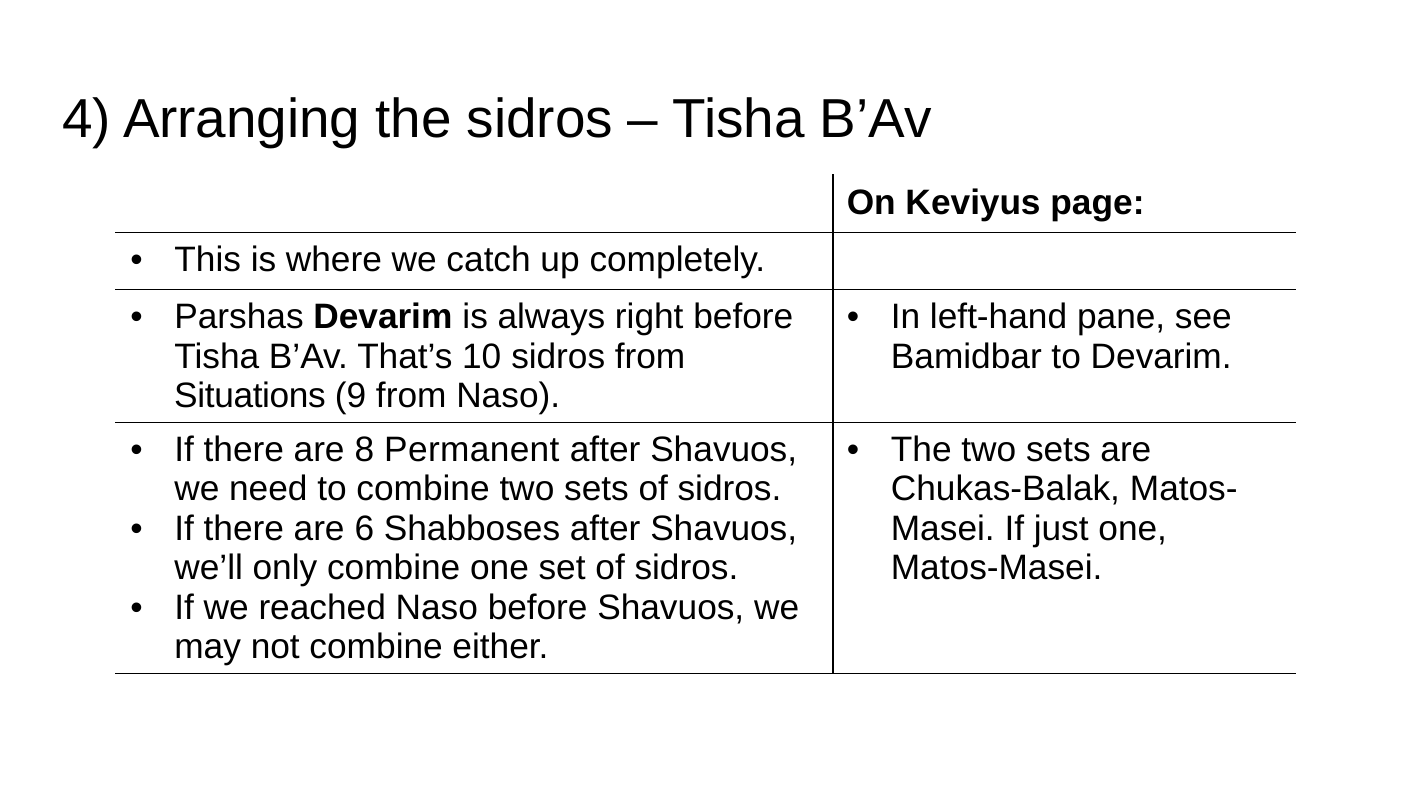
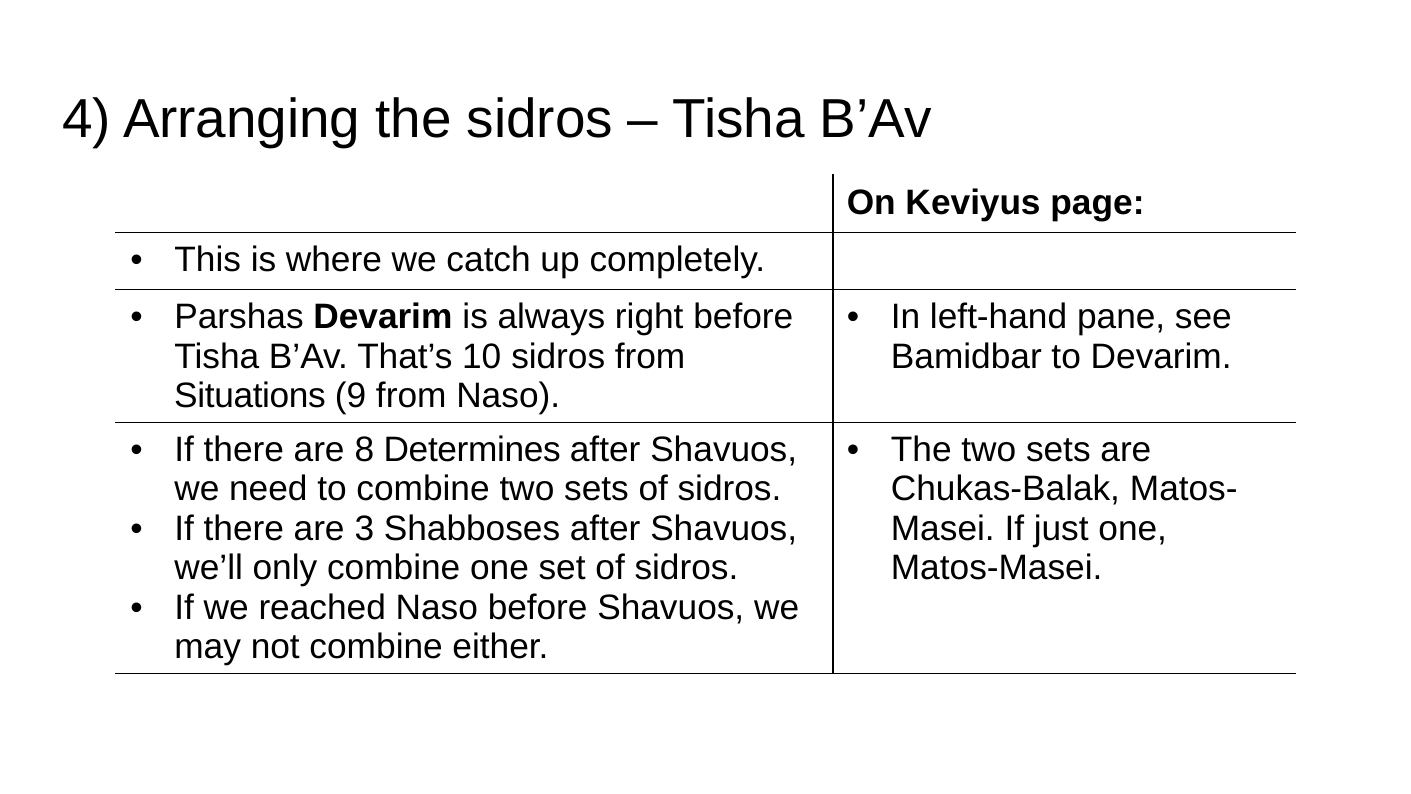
Permanent: Permanent -> Determines (472, 450)
6: 6 -> 3 (364, 529)
